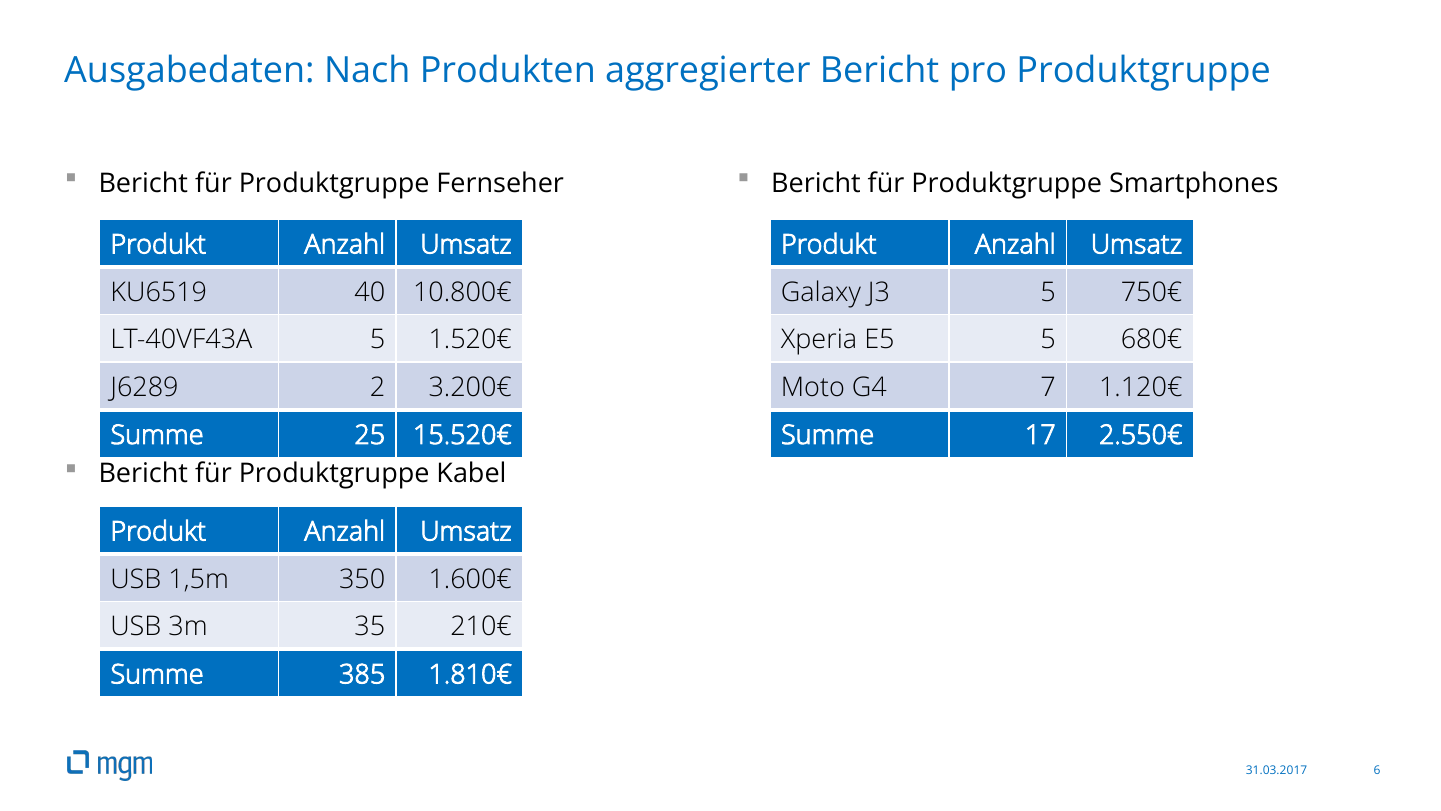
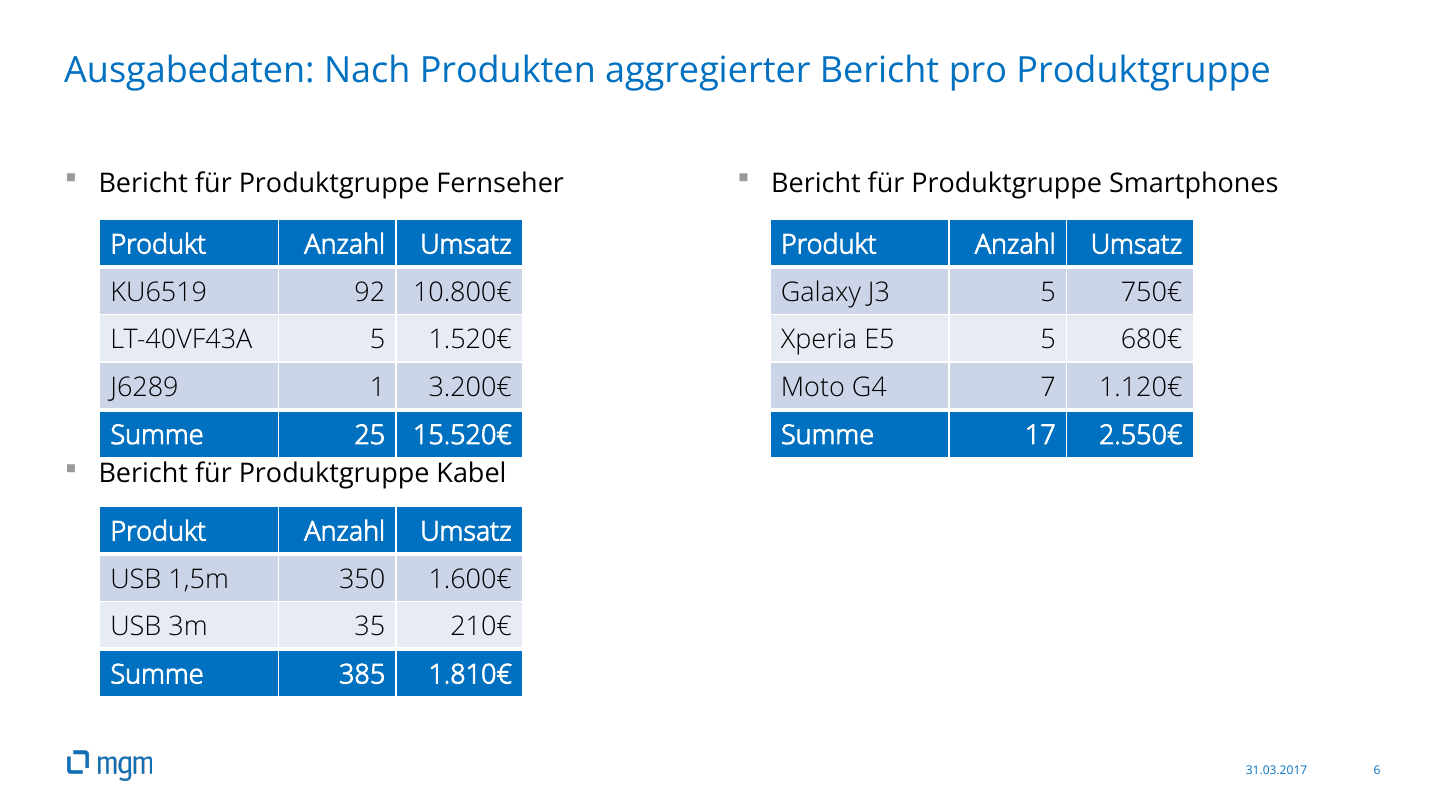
40: 40 -> 92 (370, 292)
2: 2 -> 1 (378, 387)
